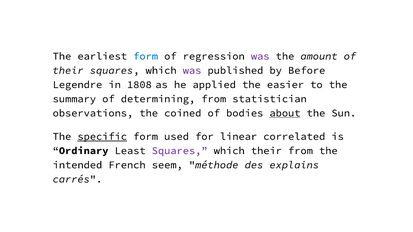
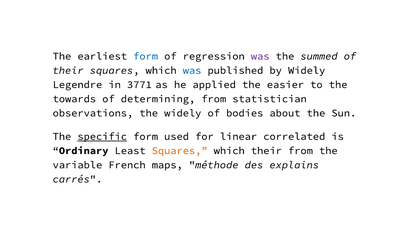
amount: amount -> summed (319, 56)
was colour: purple -> blue (192, 70)
by Before: Before -> Widely (307, 70)
1808: 1808 -> 3771 (139, 85)
summary: summary -> towards (74, 99)
the coined: coined -> widely (183, 113)
about underline: present -> none (285, 113)
Squares colour: purple -> orange (180, 151)
intended: intended -> variable (77, 165)
seem: seem -> maps (167, 165)
